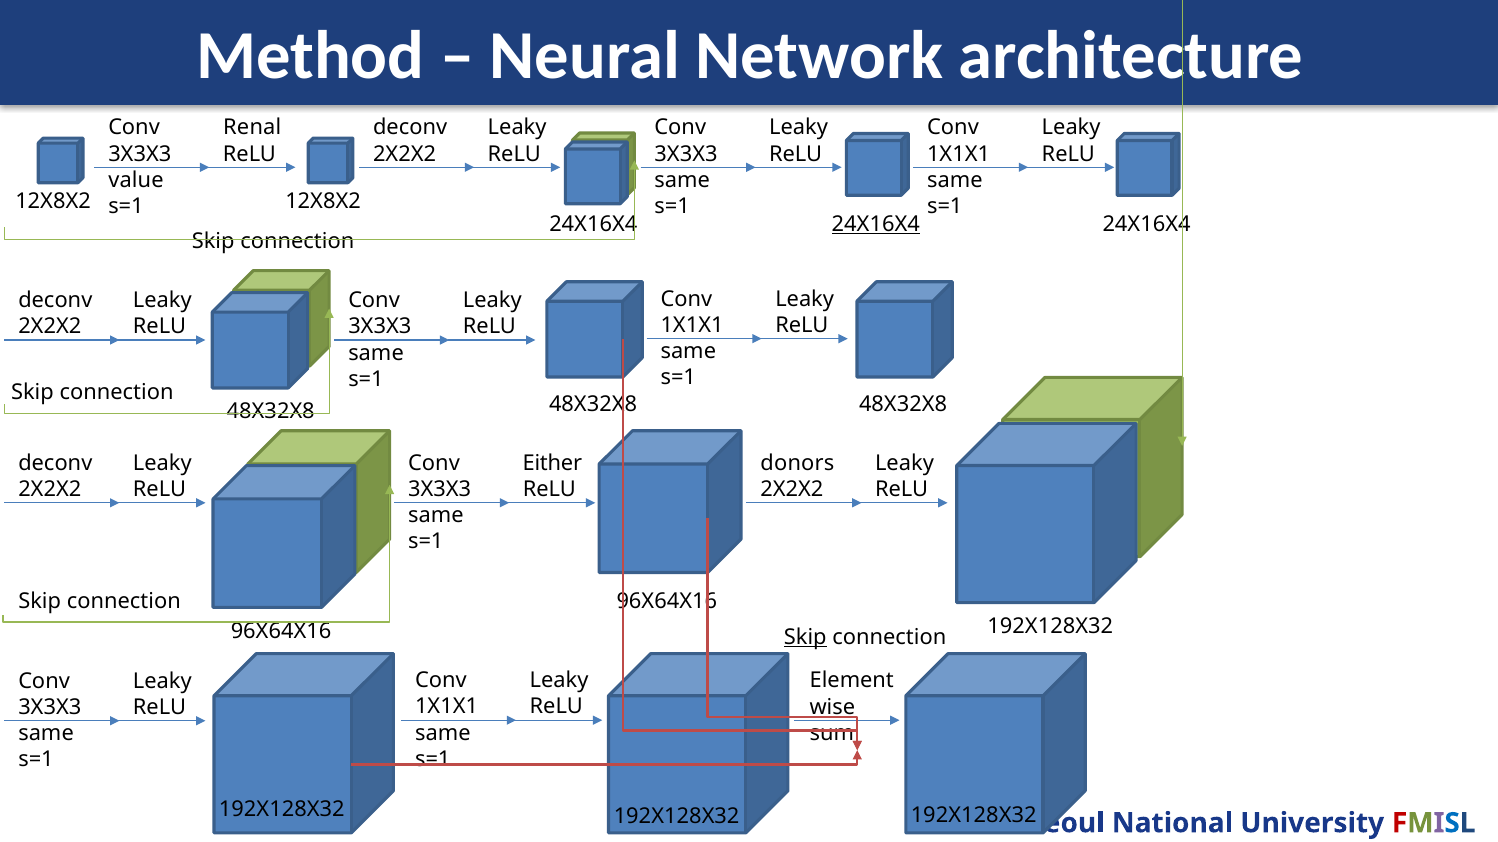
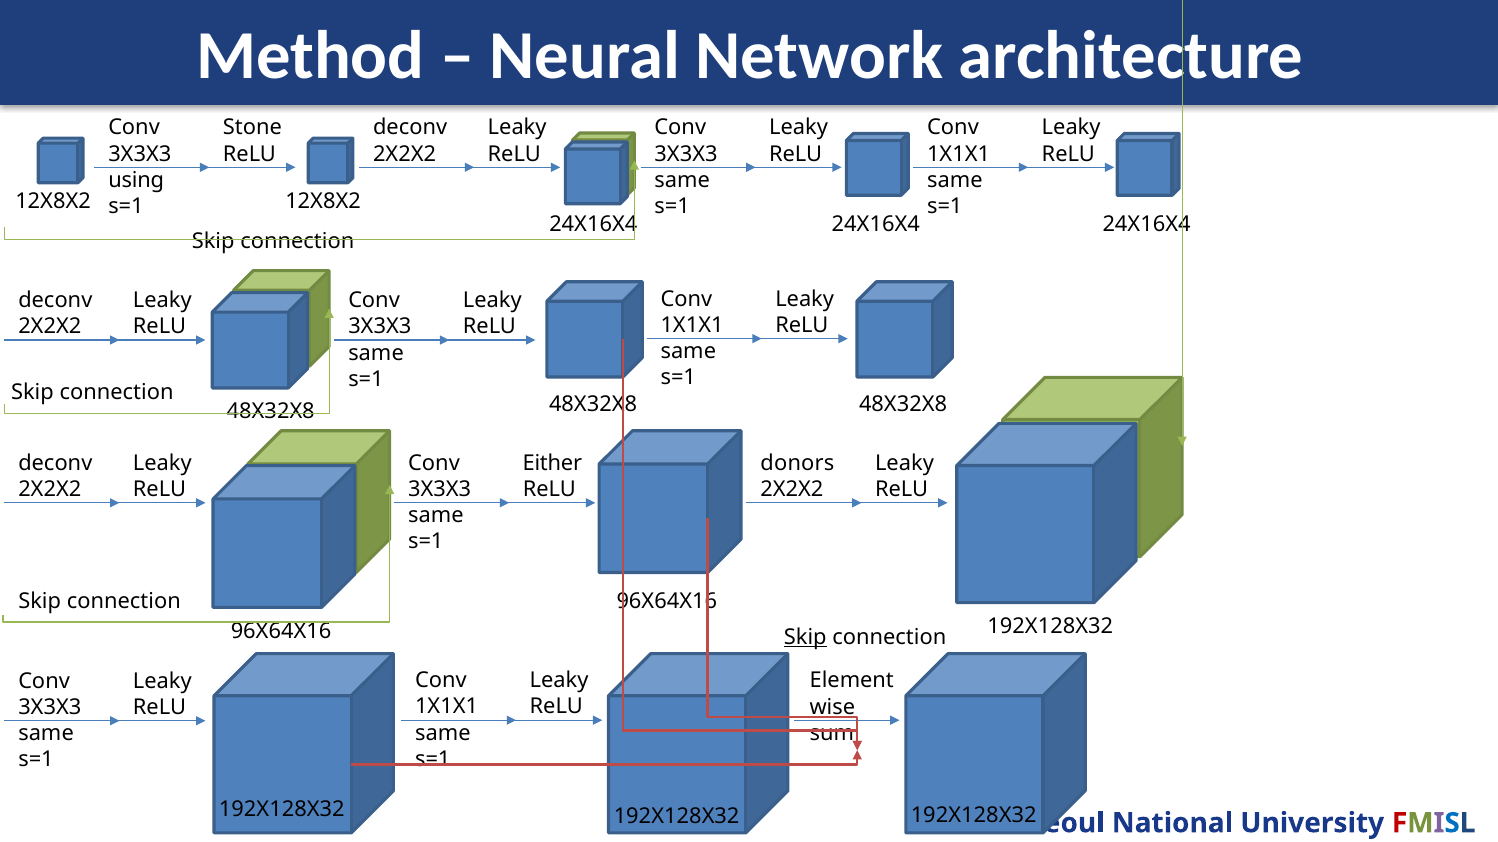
Renal: Renal -> Stone (252, 128)
value: value -> using (136, 180)
24X16X4 underline: present -> none (876, 224)
